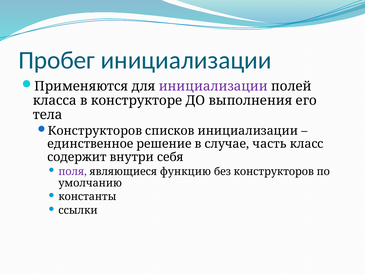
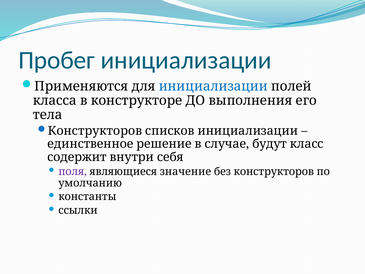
инициализации colour: purple -> blue (213, 86)
часть: часть -> будут (270, 144)
функцию: функцию -> значение (185, 171)
